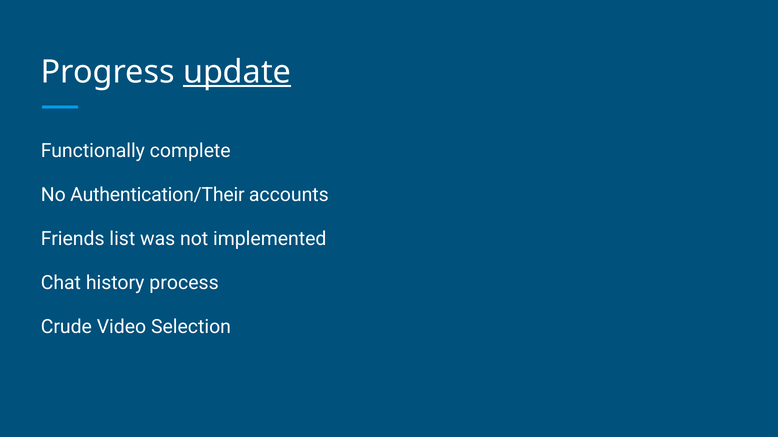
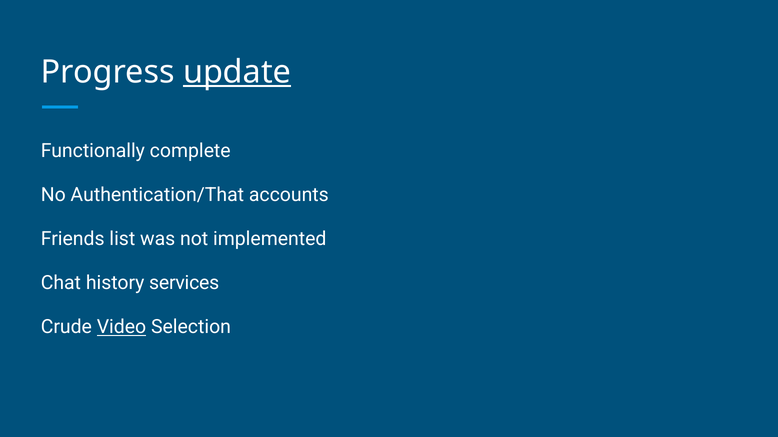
Authentication/Their: Authentication/Their -> Authentication/That (157, 195)
process: process -> services (184, 283)
Video underline: none -> present (121, 327)
